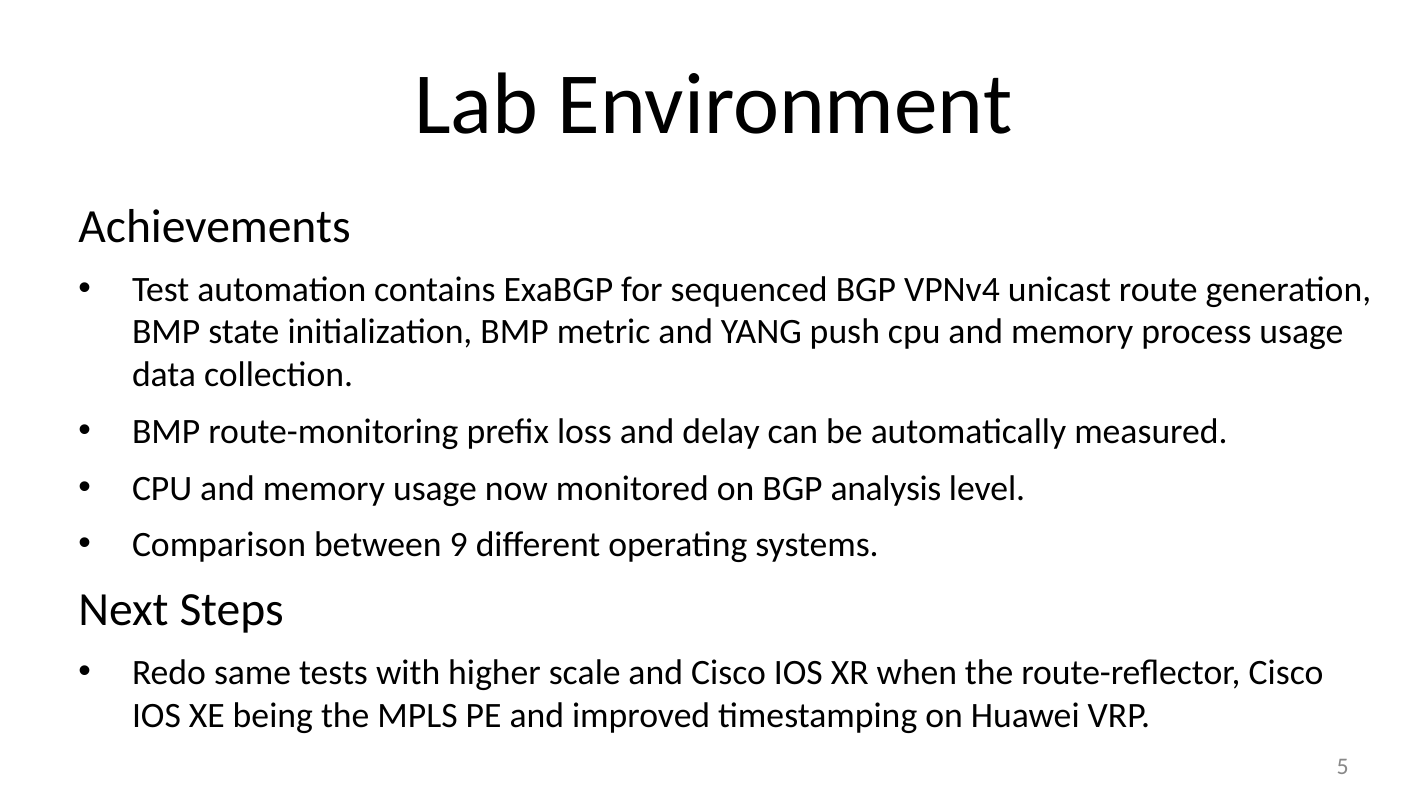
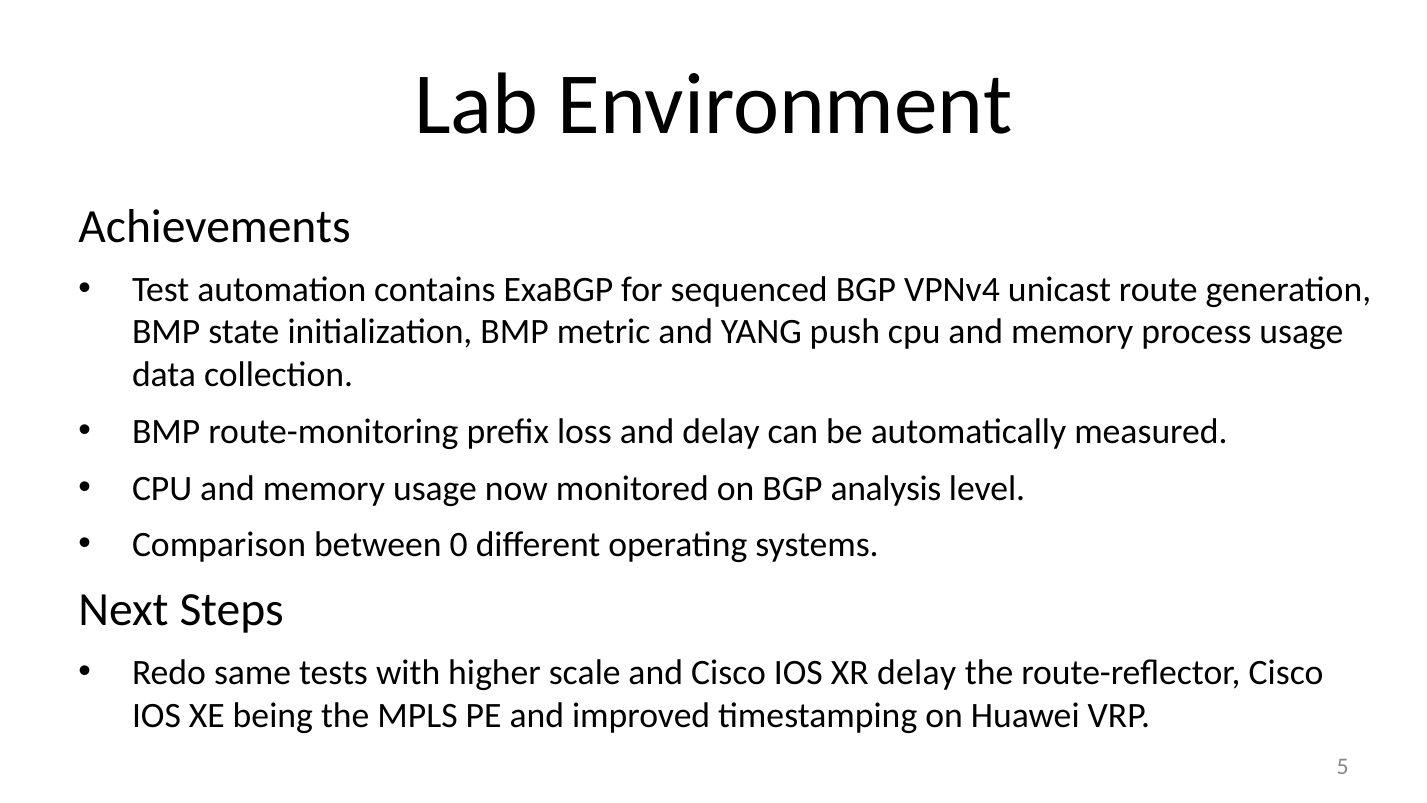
9: 9 -> 0 (459, 545)
XR when: when -> delay (917, 673)
